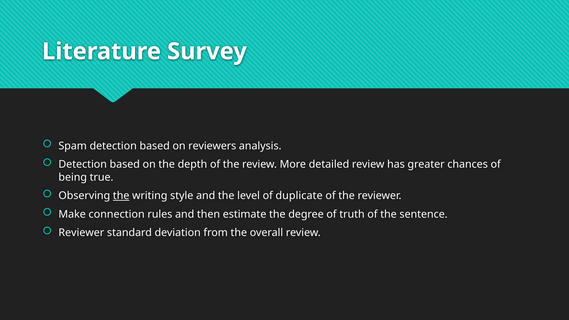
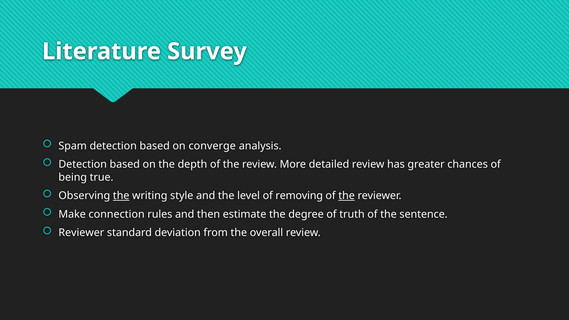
reviewers: reviewers -> converge (212, 146)
duplicate: duplicate -> removing (299, 196)
the underline: none -> present (347, 196)
